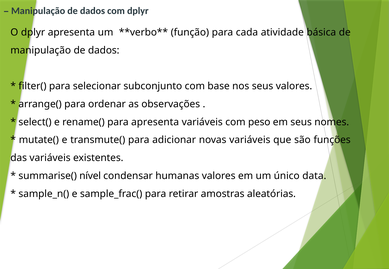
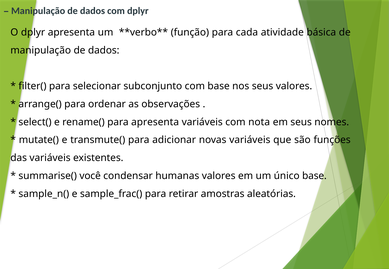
peso: peso -> nota (259, 122)
nível: nível -> você (90, 176)
único data: data -> base (314, 176)
